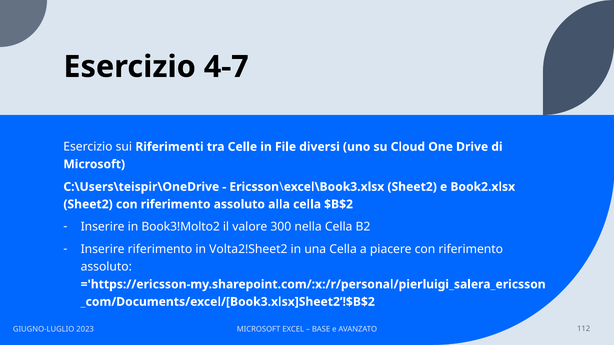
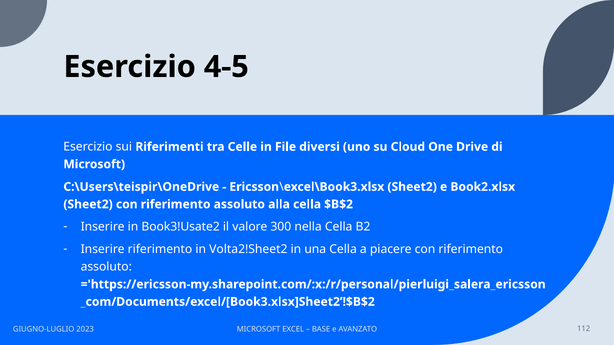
4-7: 4-7 -> 4-5 (226, 67)
Book3!Molto2: Book3!Molto2 -> Book3!Usate2 (181, 227)
